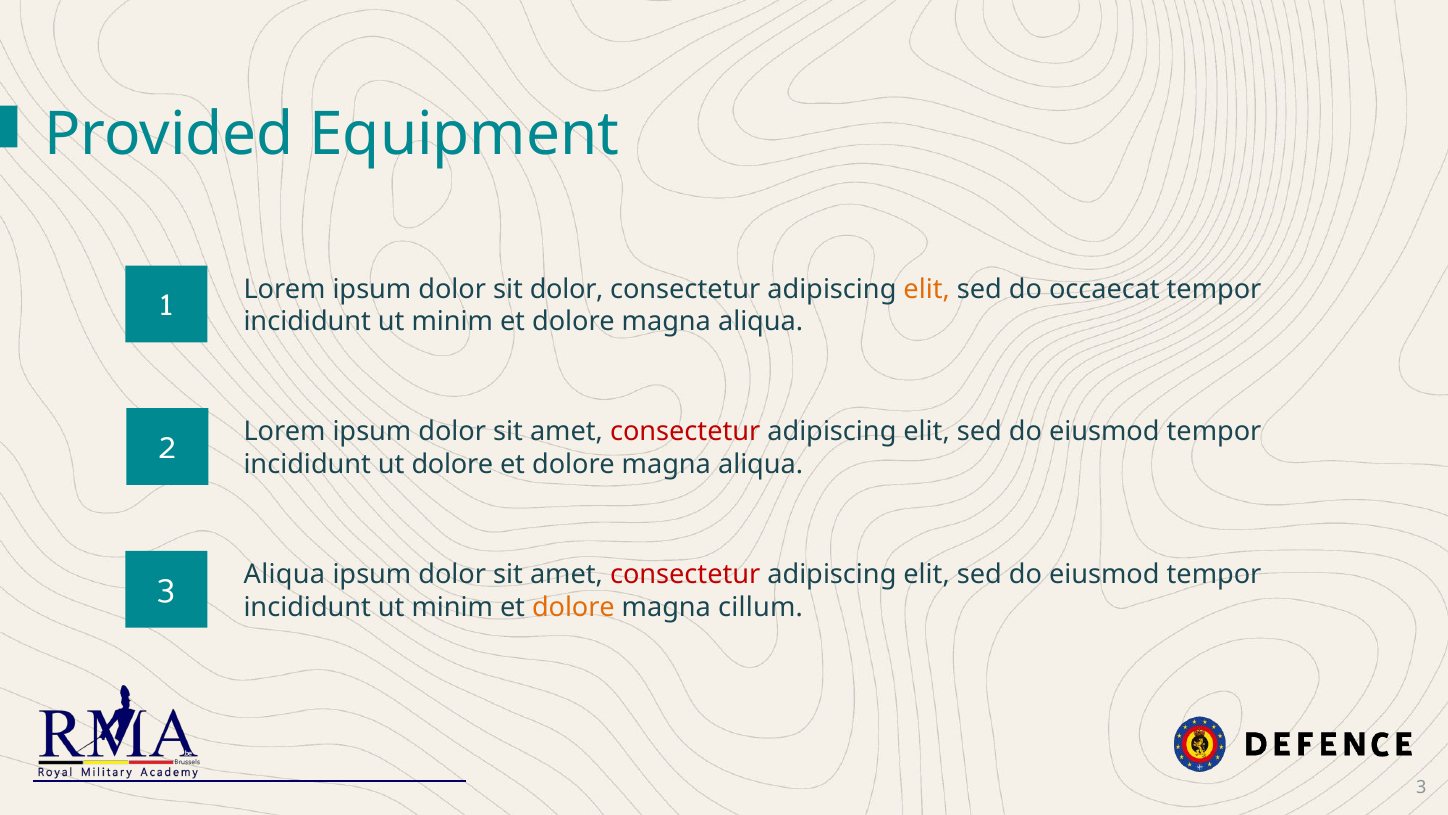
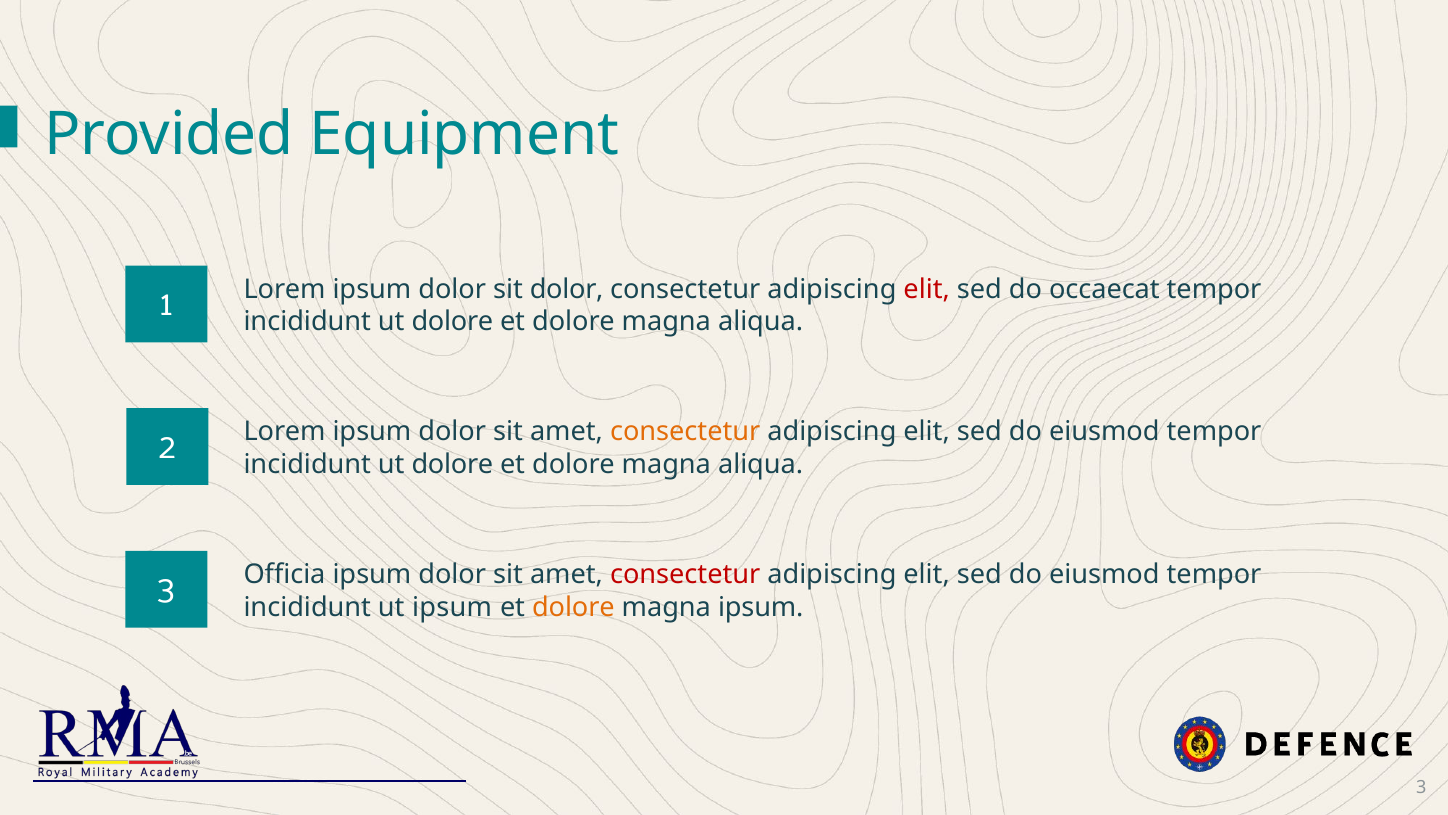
elit colour: orange -> red (927, 289)
minim: minim -> dolore (452, 322)
consectetur colour: red -> orange (685, 432)
Aliqua: Aliqua -> Officia (285, 574)
minim: minim -> ipsum (452, 607)
magna cillum: cillum -> ipsum (761, 607)
